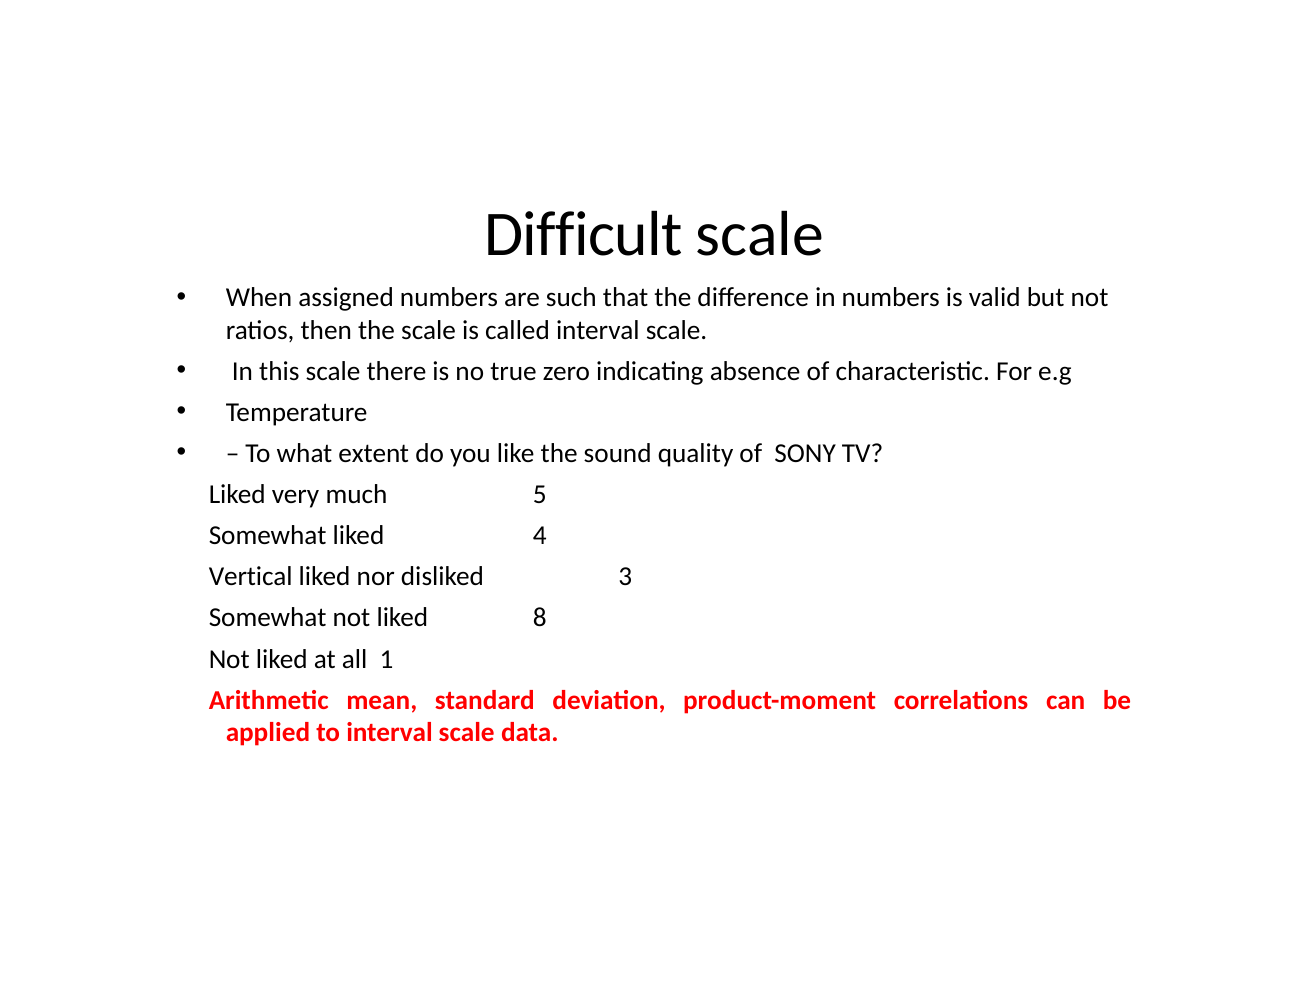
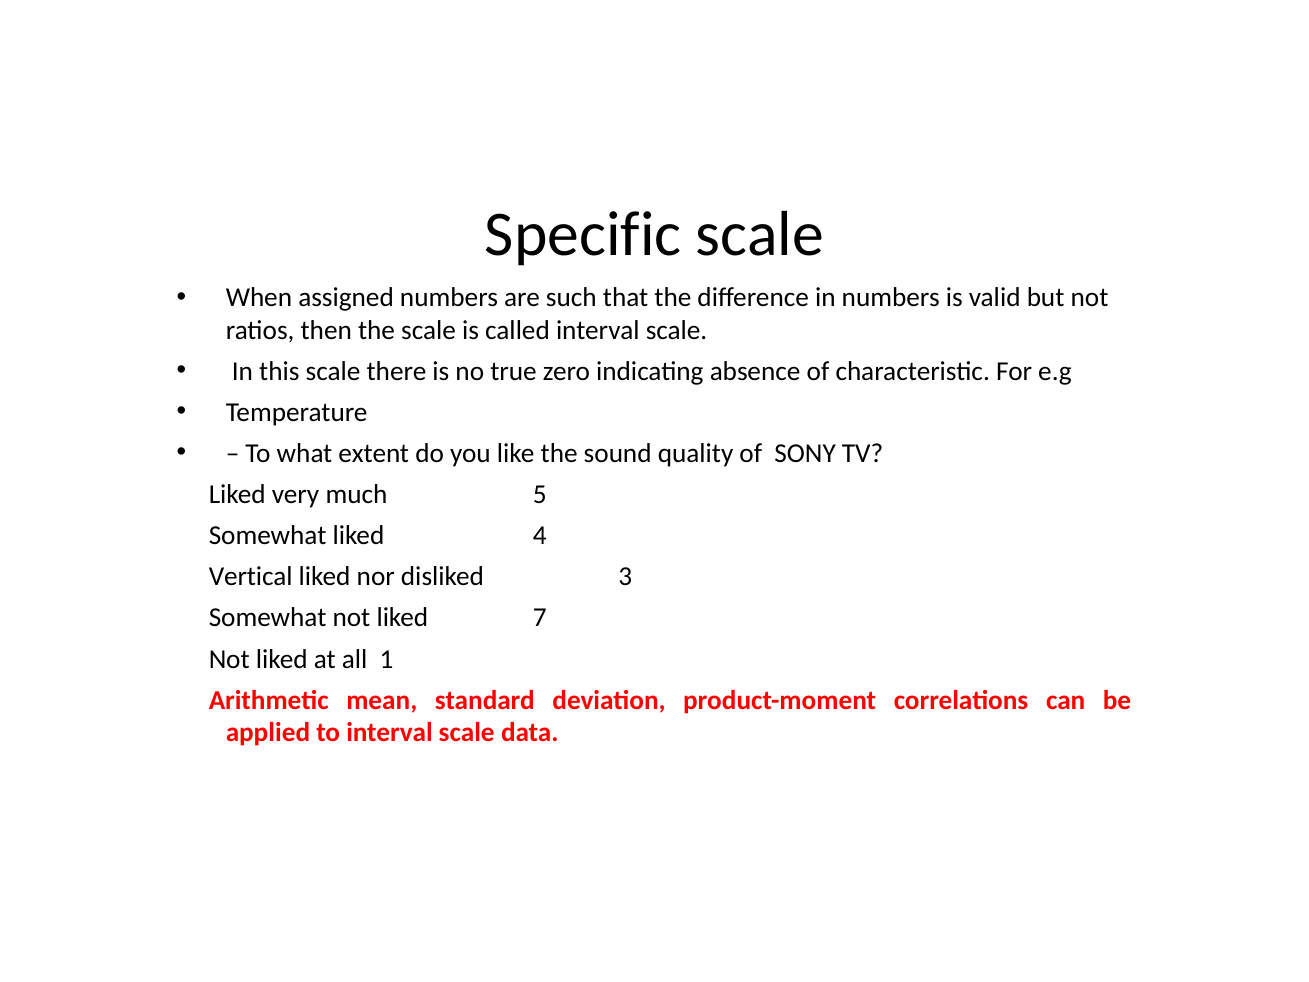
Difficult: Difficult -> Specific (583, 235)
8: 8 -> 7 (540, 618)
